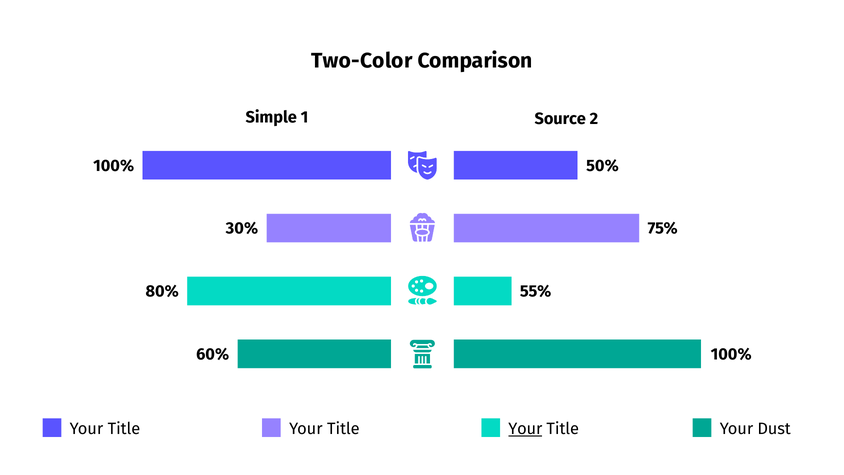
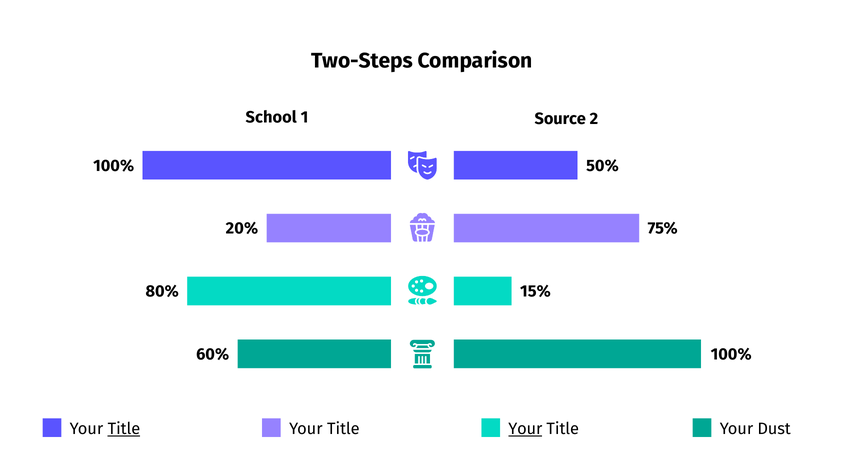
Two-Color: Two-Color -> Two-Steps (362, 61)
Simple: Simple -> School (271, 117)
30%: 30% -> 20% (242, 228)
55%: 55% -> 15% (535, 291)
Title underline: none -> present (124, 429)
